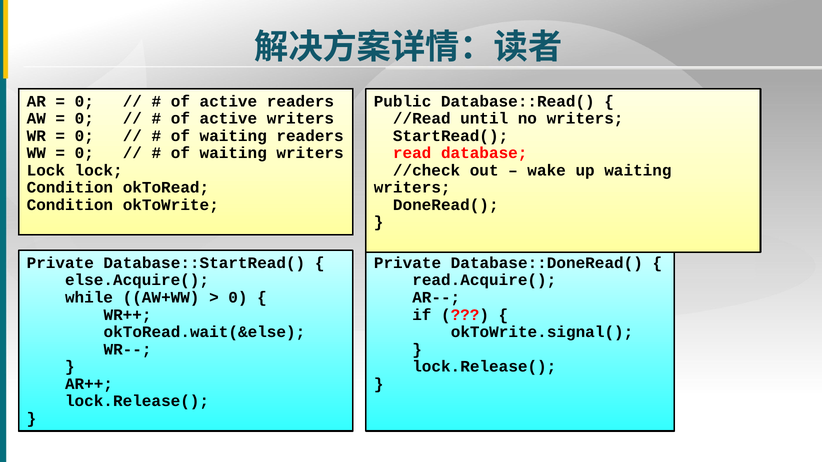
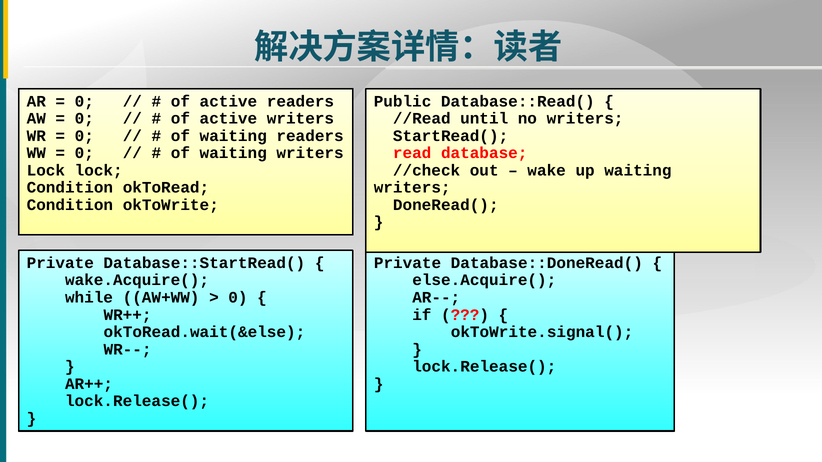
else.Acquire(: else.Acquire( -> wake.Acquire( (137, 280)
read.Acquire(: read.Acquire( -> else.Acquire( (484, 280)
